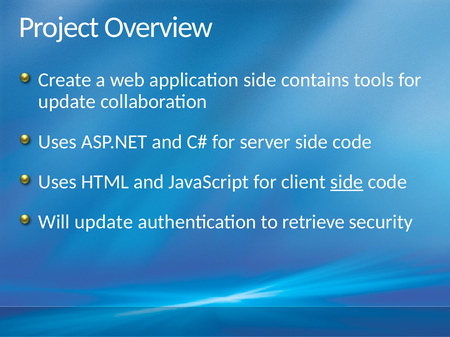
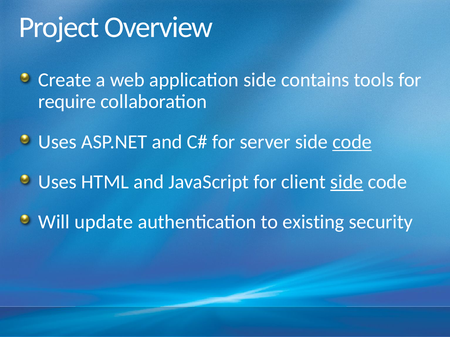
update: update -> require (67, 102)
code underline: none -> present (352, 142)
retrieve: retrieve -> existing (313, 222)
